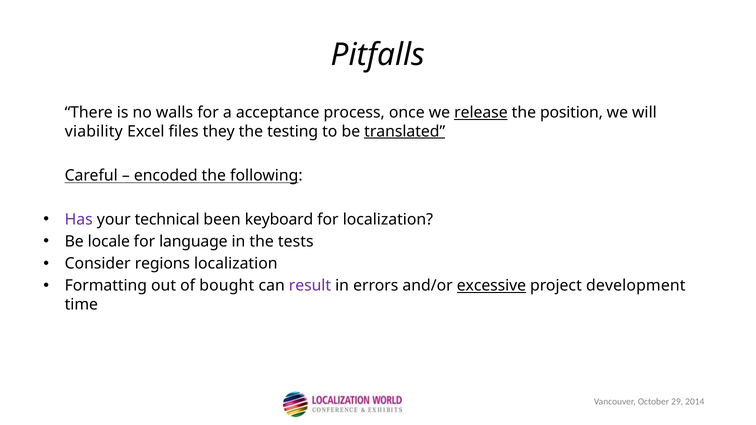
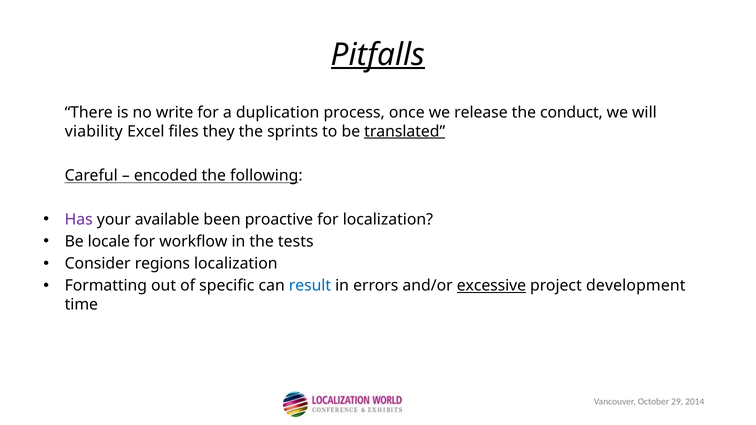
Pitfalls underline: none -> present (378, 55)
walls: walls -> write (175, 113)
acceptance: acceptance -> duplication (278, 113)
release underline: present -> none (481, 113)
position: position -> conduct (571, 113)
testing: testing -> sprints (293, 132)
technical: technical -> available (167, 220)
keyboard: keyboard -> proactive (279, 220)
language: language -> workflow (193, 242)
bought: bought -> specific (227, 286)
result colour: purple -> blue (310, 286)
